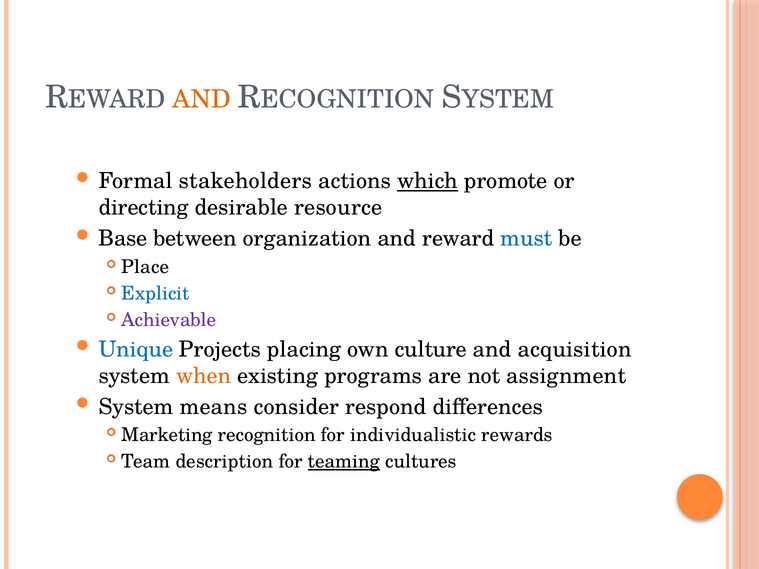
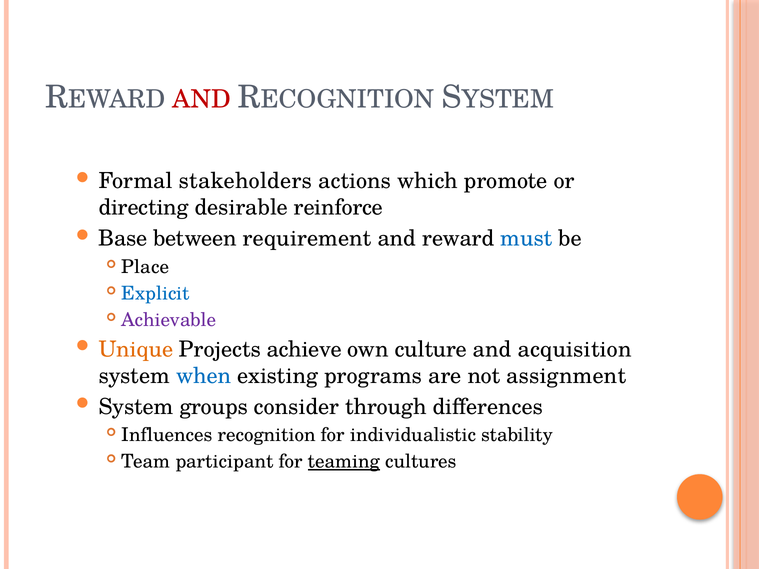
AND colour: orange -> red (202, 99)
which underline: present -> none (427, 181)
resource: resource -> reinforce (338, 208)
organization: organization -> requirement (307, 239)
Unique colour: blue -> orange (136, 349)
placing: placing -> achieve (304, 349)
when colour: orange -> blue (204, 376)
means: means -> groups (214, 407)
respond: respond -> through (386, 407)
Marketing: Marketing -> Influences (167, 435)
rewards: rewards -> stability (517, 435)
description: description -> participant (225, 462)
